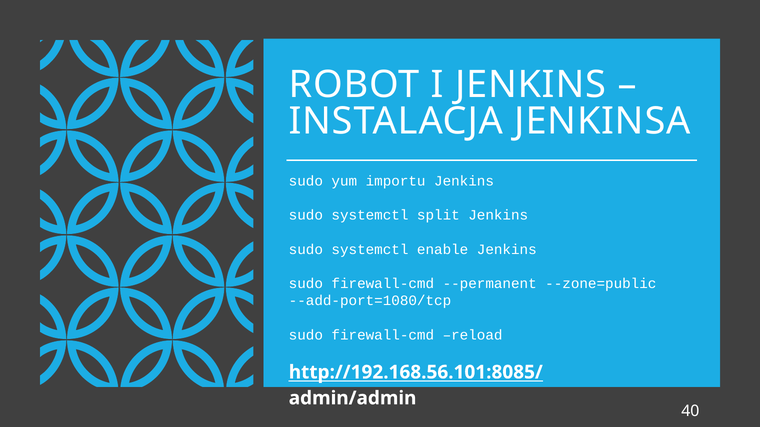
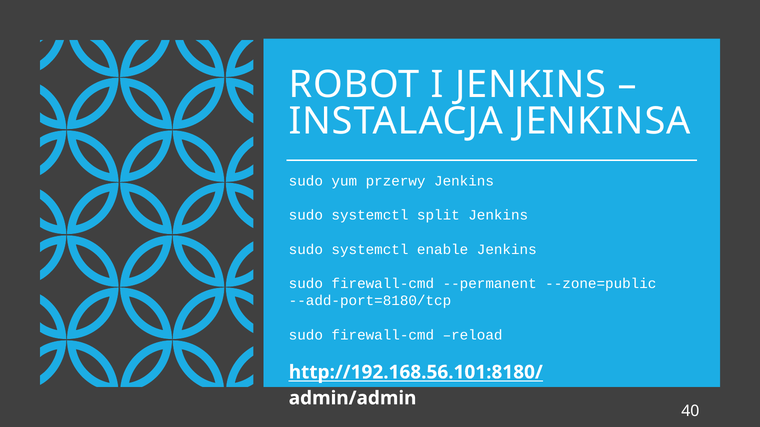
importu: importu -> przerwy (396, 181)
--add-port=1080/tcp: --add-port=1080/tcp -> --add-port=8180/tcp (370, 301)
http://192.168.56.101:8085/: http://192.168.56.101:8085/ -> http://192.168.56.101:8180/ (416, 373)
